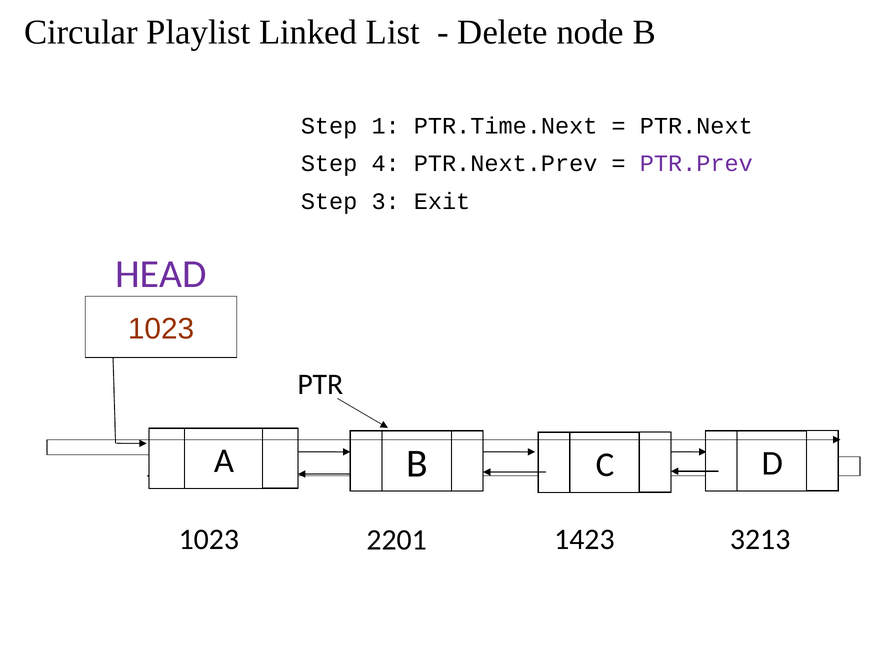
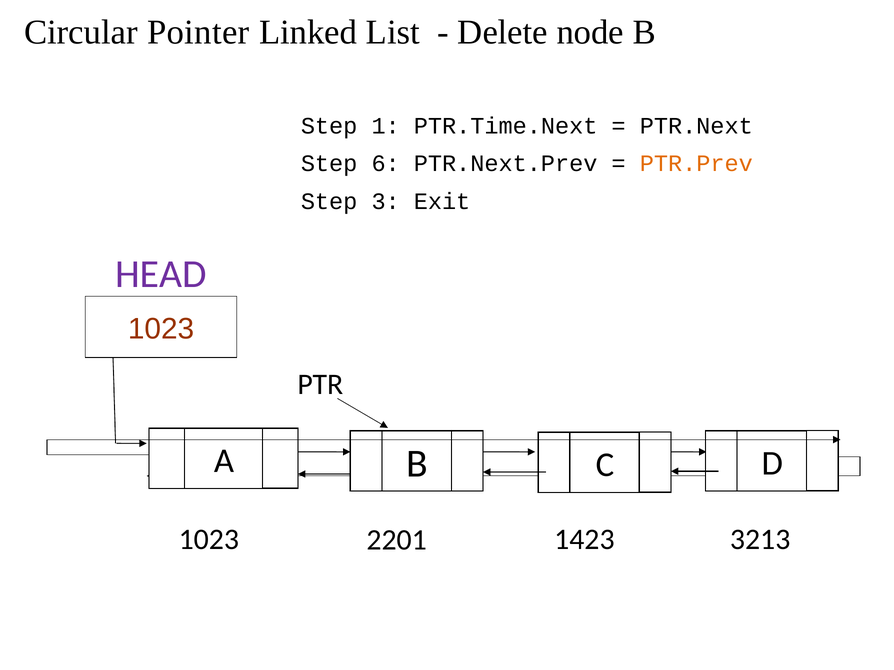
Playlist: Playlist -> Pointer (198, 33)
4: 4 -> 6 (386, 164)
PTR.Prev colour: purple -> orange (696, 164)
